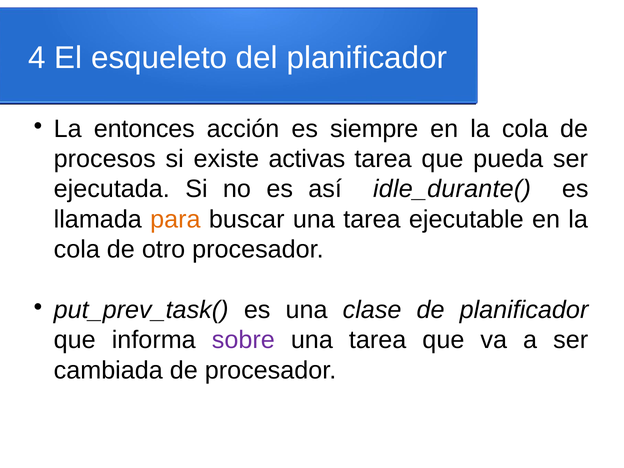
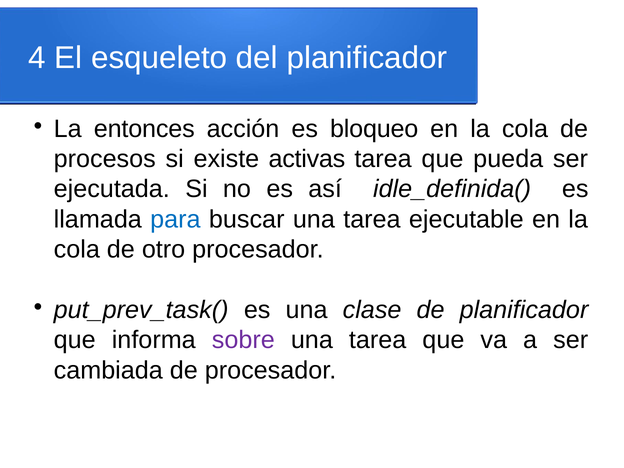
siempre: siempre -> bloqueo (374, 129)
idle_durante(: idle_durante( -> idle_definida( (452, 189)
para colour: orange -> blue (175, 219)
